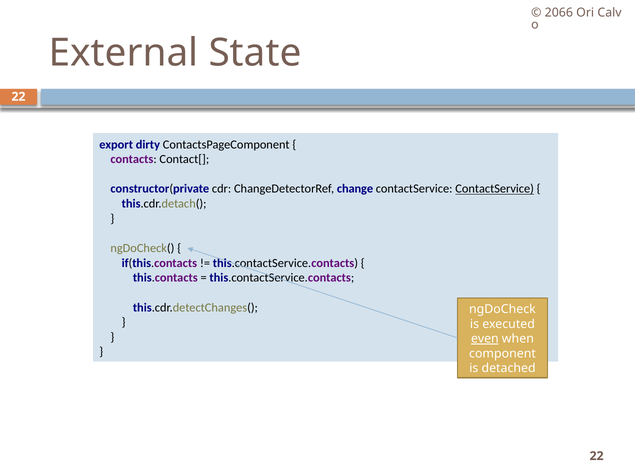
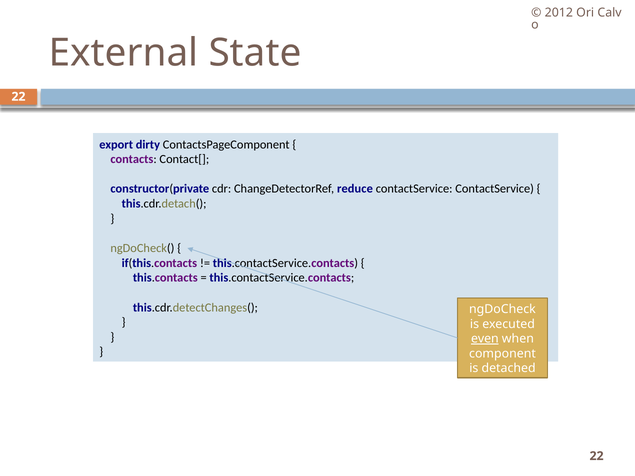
2066: 2066 -> 2012 (559, 13)
change: change -> reduce (355, 189)
ContactService underline: present -> none (495, 189)
